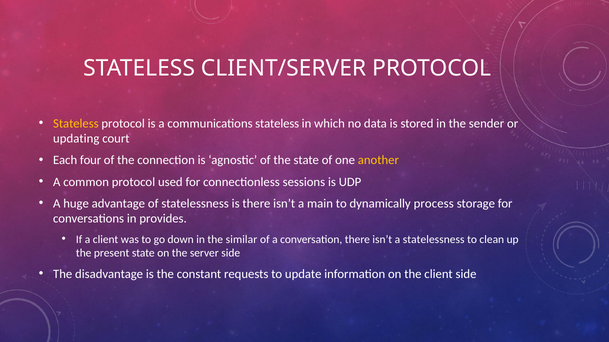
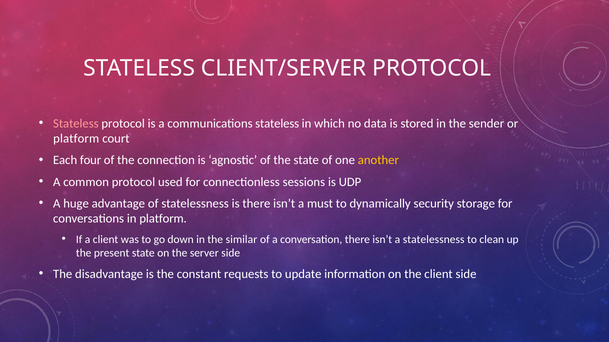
Stateless colour: yellow -> pink (76, 124)
updating: updating -> platform (76, 139)
main: main -> must (320, 204)
process: process -> security (434, 204)
in provides: provides -> platform (163, 219)
